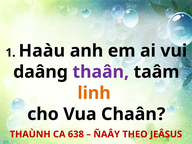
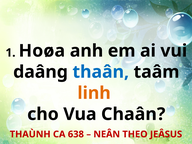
Haàu: Haàu -> Hoøa (42, 51)
thaân colour: purple -> blue (101, 72)
ÑAÂY: ÑAÂY -> NEÂN (107, 134)
